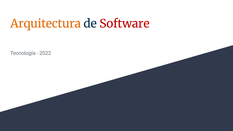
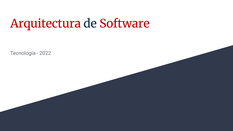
Arquitectura colour: orange -> red (46, 24)
